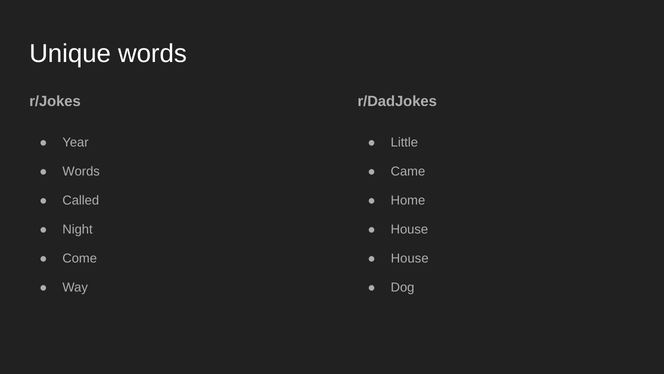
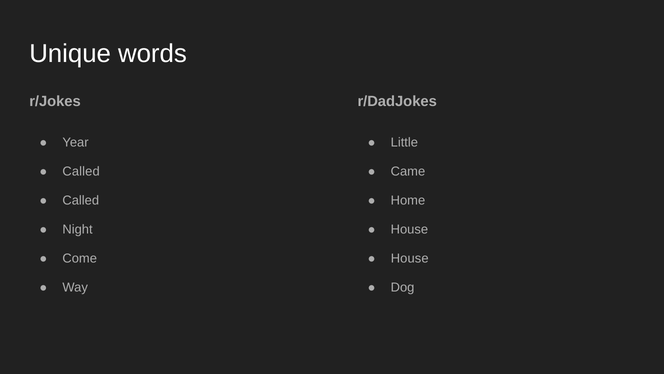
Words: Words -> Called (81, 171)
